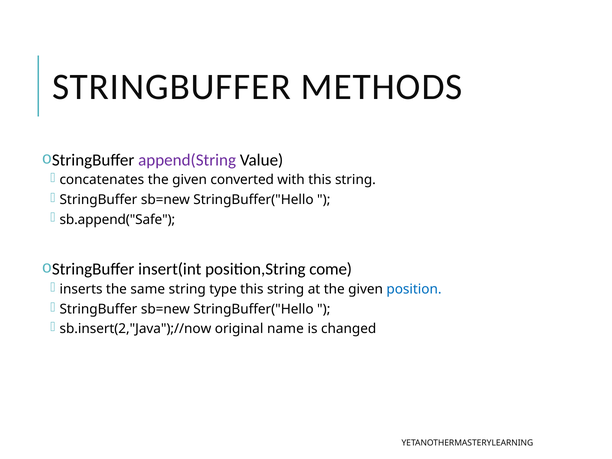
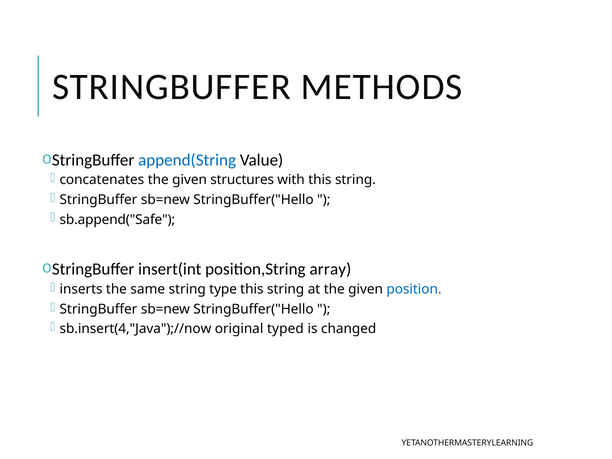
append(String colour: purple -> blue (187, 160)
converted: converted -> structures (242, 180)
come: come -> array (330, 269)
sb.insert(2,"Java");//now: sb.insert(2,"Java");//now -> sb.insert(4,"Java");//now (135, 329)
name: name -> typed (285, 329)
